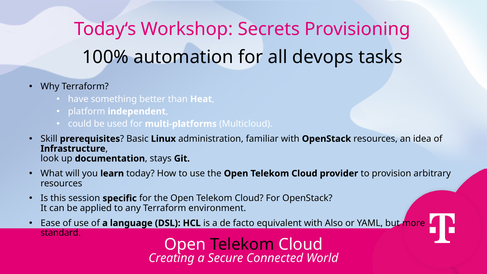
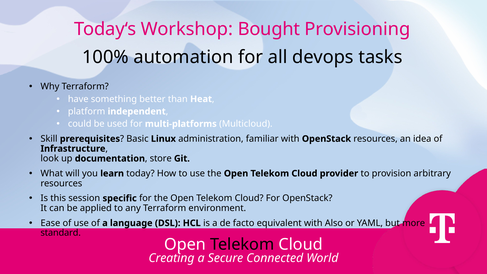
Secrets: Secrets -> Bought (269, 29)
stays: stays -> store (161, 158)
